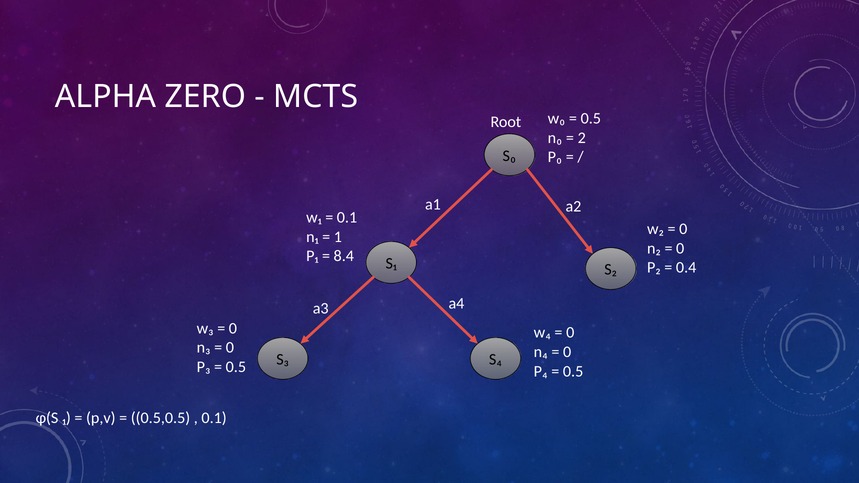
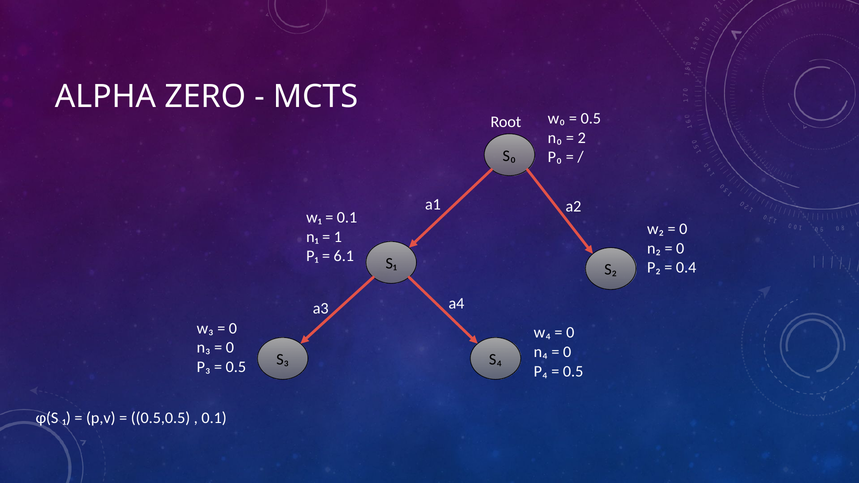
8.4: 8.4 -> 6.1 (344, 256)
